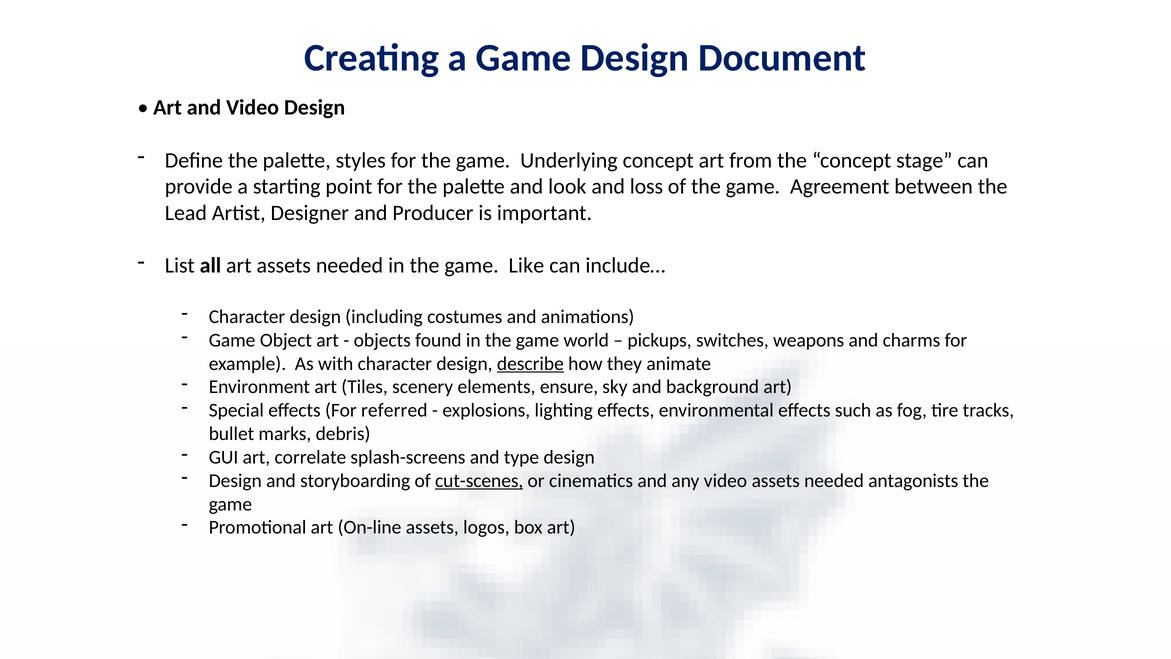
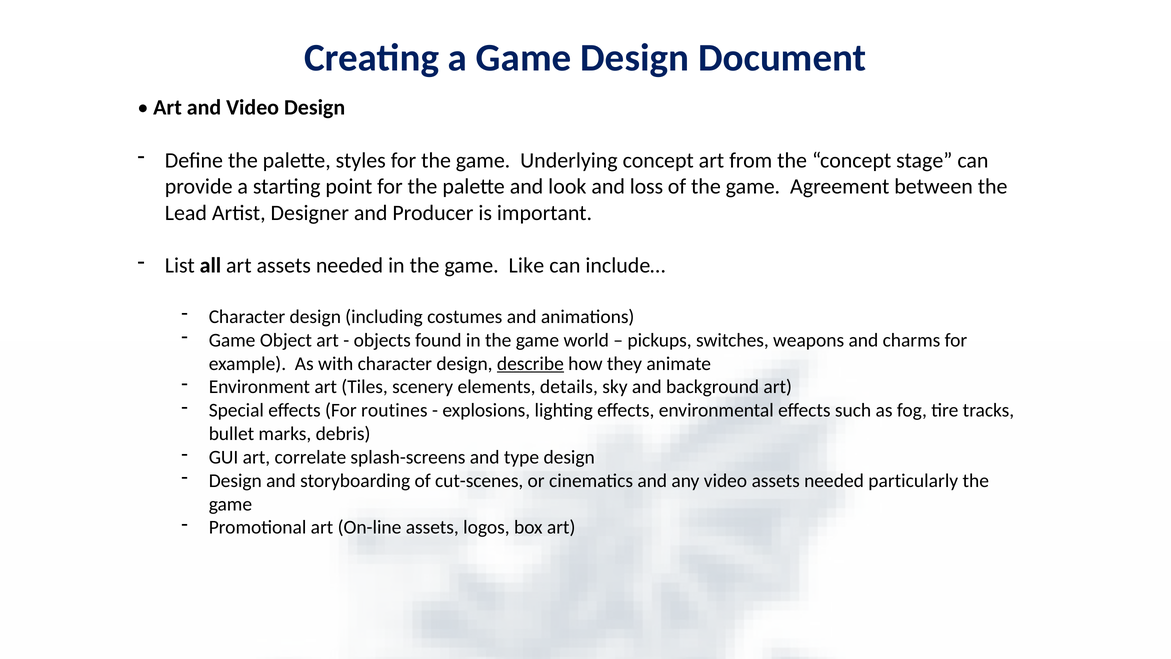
ensure: ensure -> details (569, 387)
referred: referred -> routines (394, 410)
cut-scenes underline: present -> none (479, 480)
antagonists: antagonists -> particularly (913, 480)
